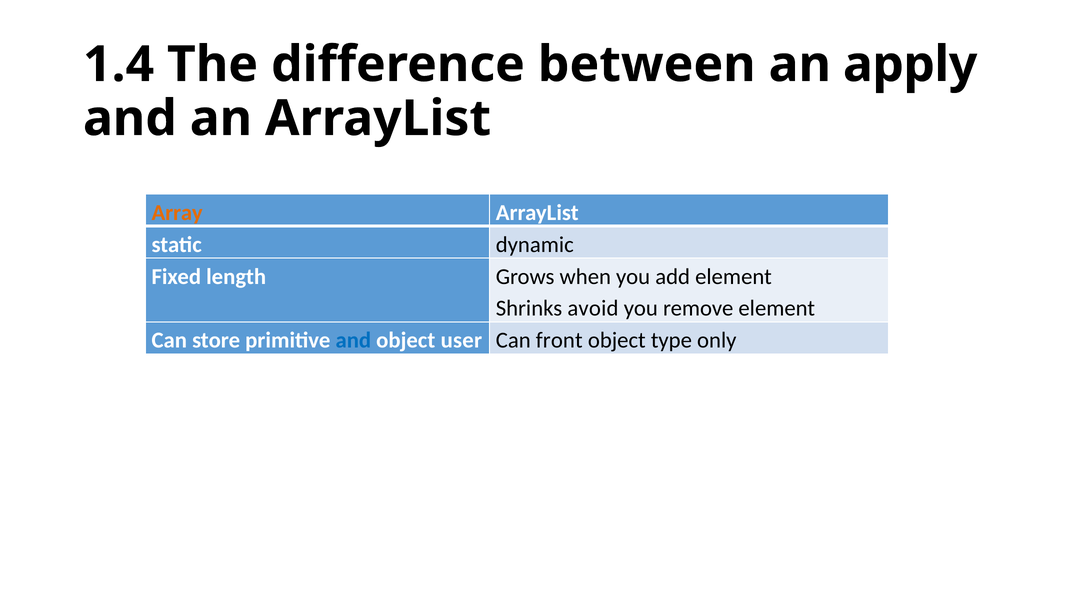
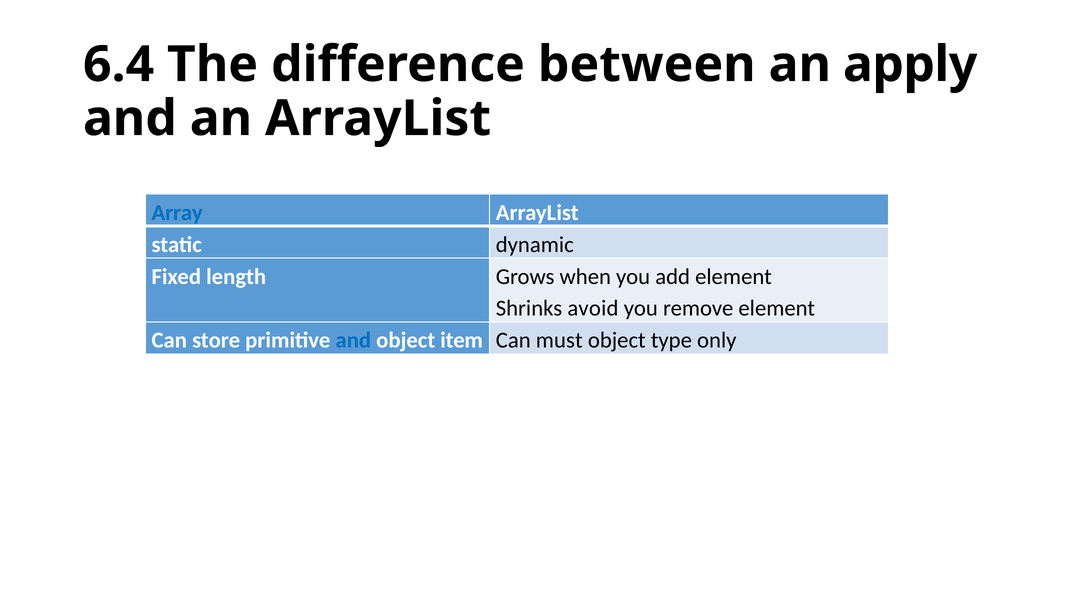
1.4: 1.4 -> 6.4 (119, 64)
Array colour: orange -> blue (177, 212)
user: user -> item (462, 340)
front: front -> must (559, 340)
